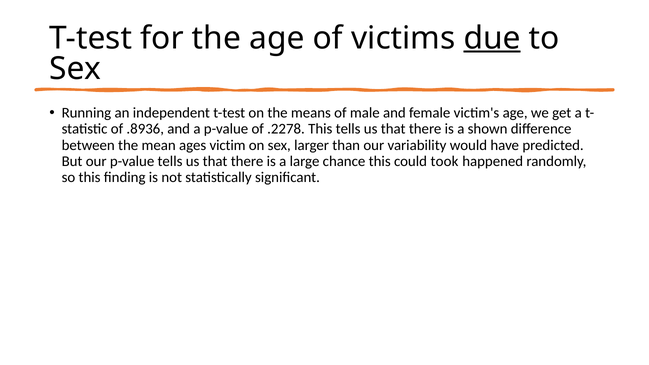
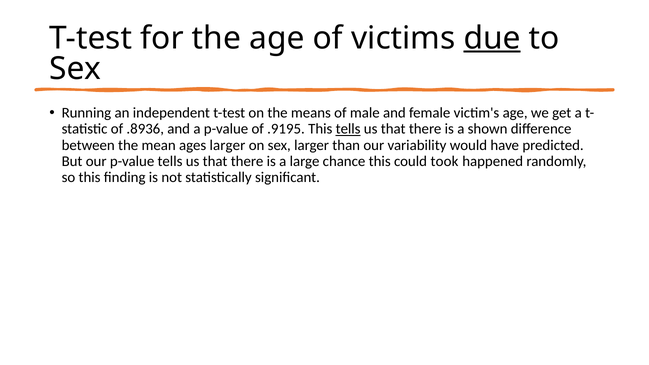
.2278: .2278 -> .9195 (286, 129)
tells underline: none -> present (348, 129)
ages victim: victim -> larger (227, 145)
